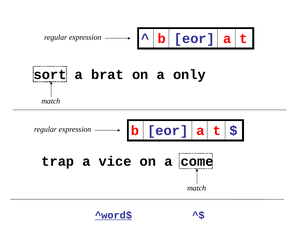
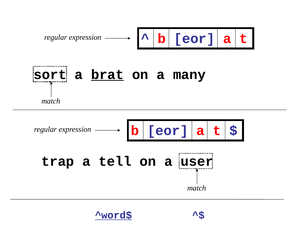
brat underline: none -> present (107, 75)
only: only -> many (189, 75)
vice: vice -> tell (115, 162)
come: come -> user (197, 162)
